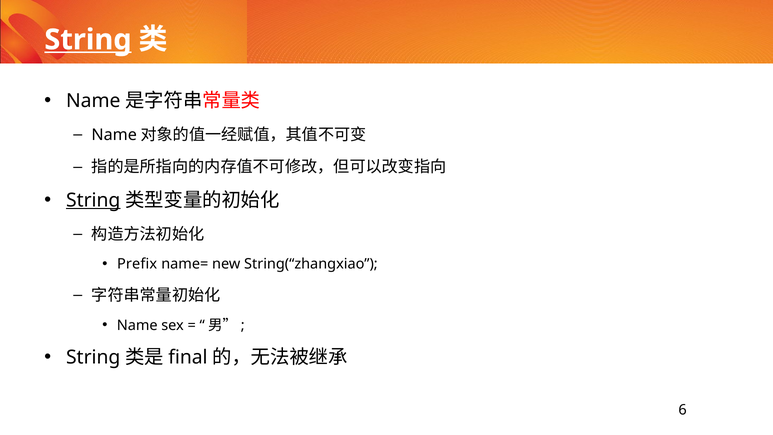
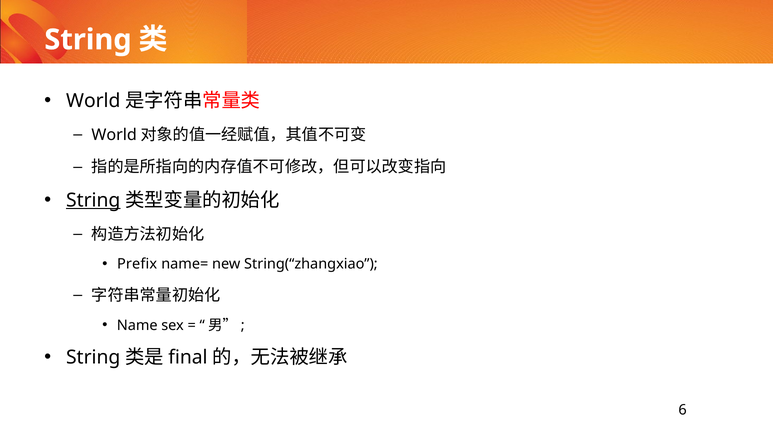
String underline: present -> none (88, 40)
Name: Name -> World (93, 101)
Name: Name -> World (114, 135)
